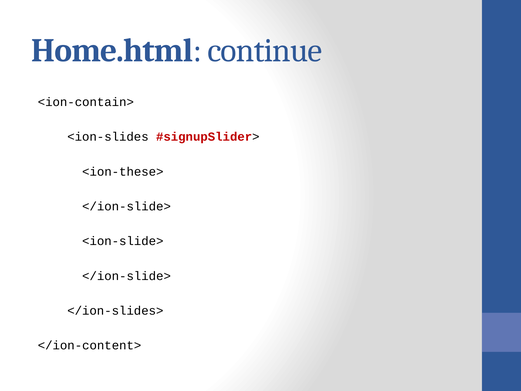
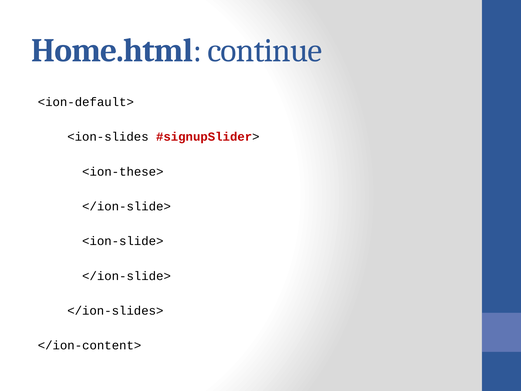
<ion-contain>: <ion-contain> -> <ion-default> (86, 102)
